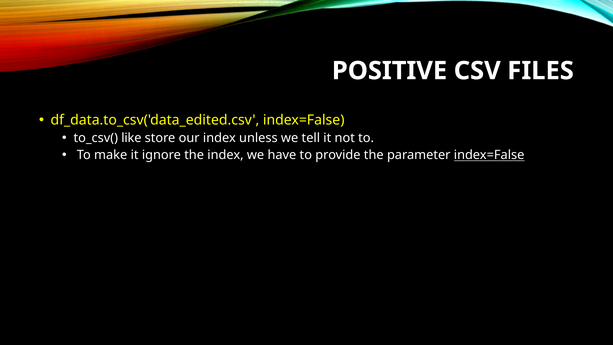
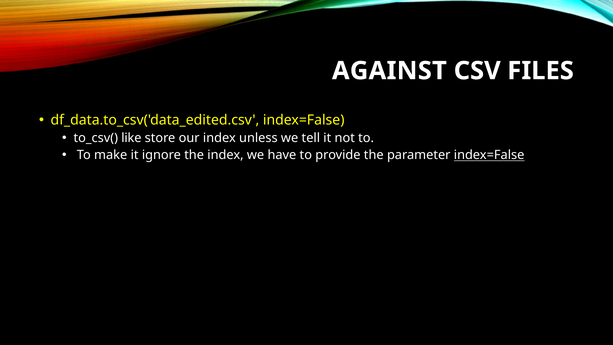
POSITIVE: POSITIVE -> AGAINST (389, 71)
